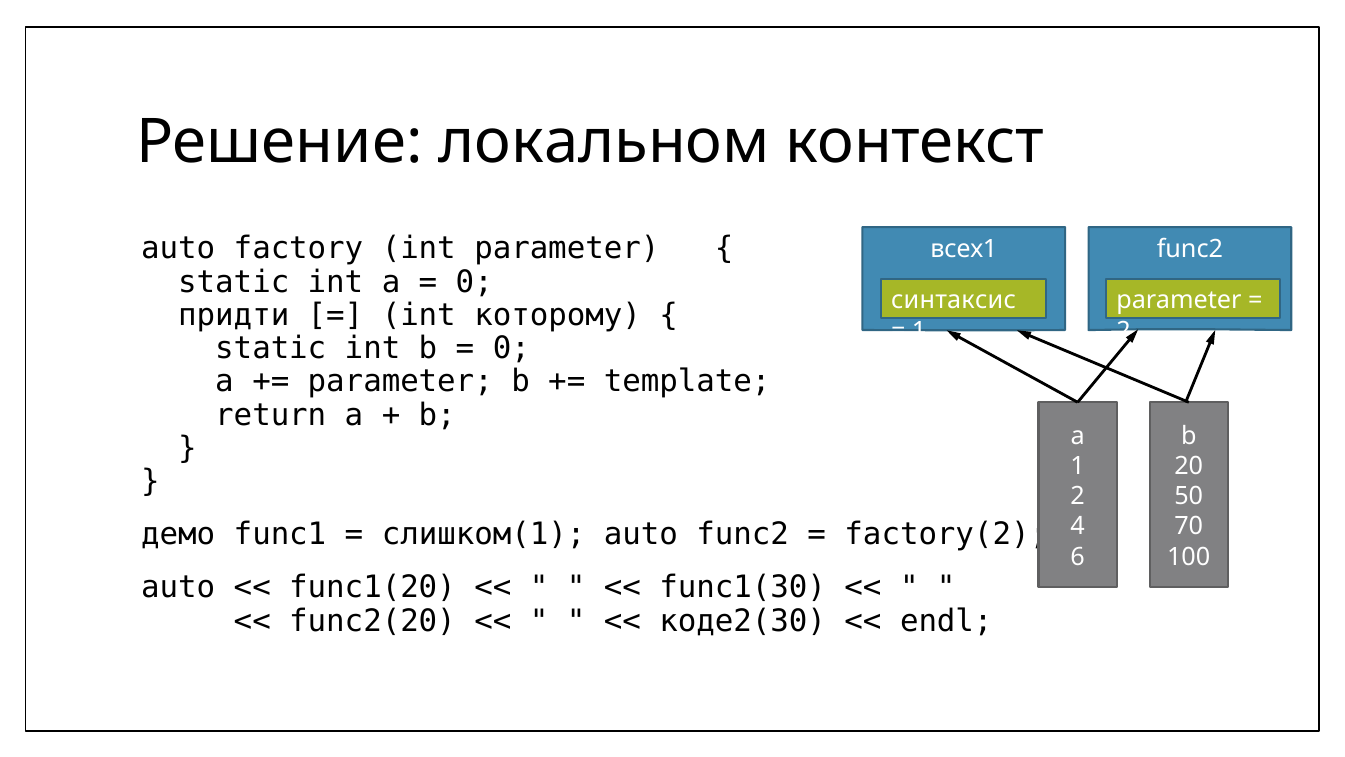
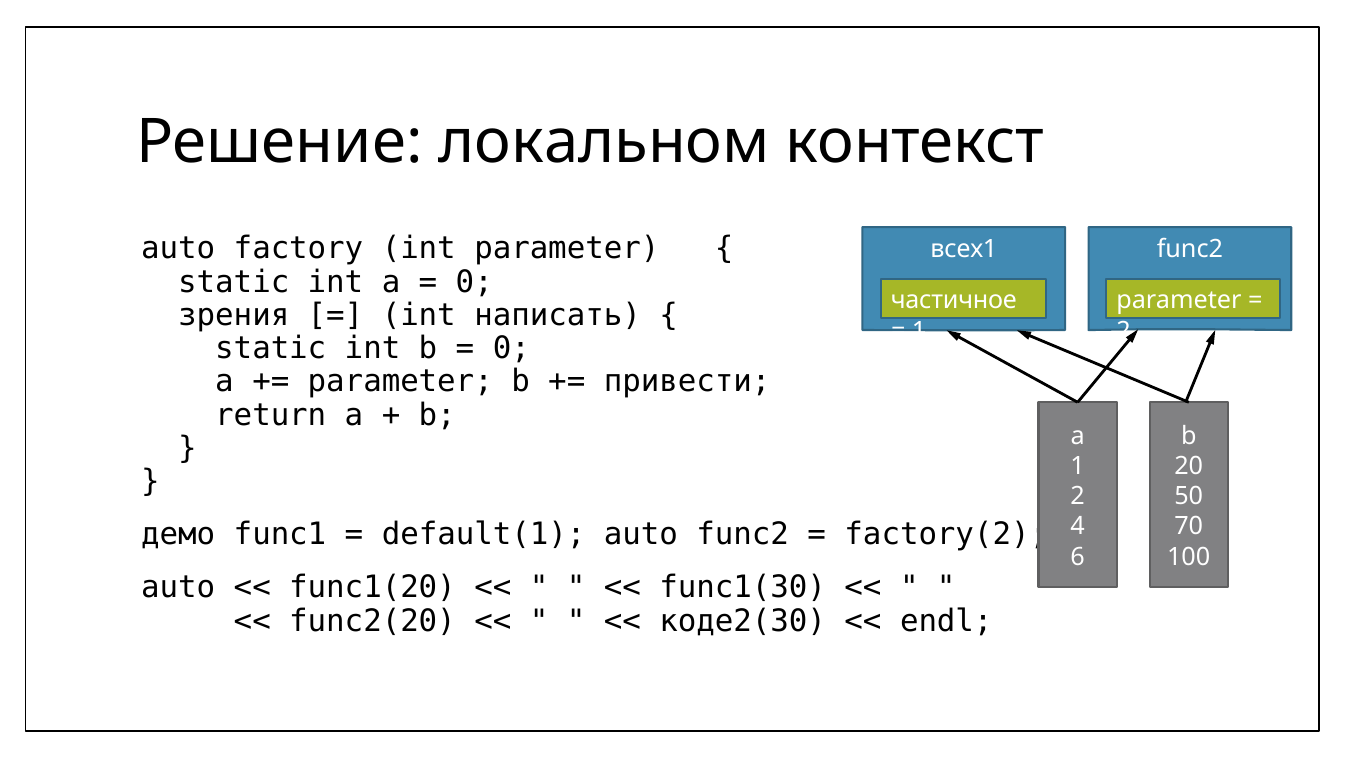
синтаксис: синтаксис -> частичное (954, 300)
придти: придти -> зрения (234, 315)
которому: которому -> написать (558, 315)
template: template -> привести (687, 382)
слишком(1: слишком(1 -> default(1 (484, 534)
